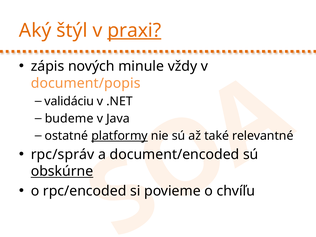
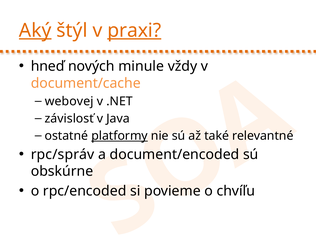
Aký underline: none -> present (35, 31)
zápis: zápis -> hneď (48, 66)
document/popis: document/popis -> document/cache (86, 83)
validáciu: validáciu -> webovej (69, 101)
budeme: budeme -> závislosť (69, 119)
obskúrne underline: present -> none (62, 171)
